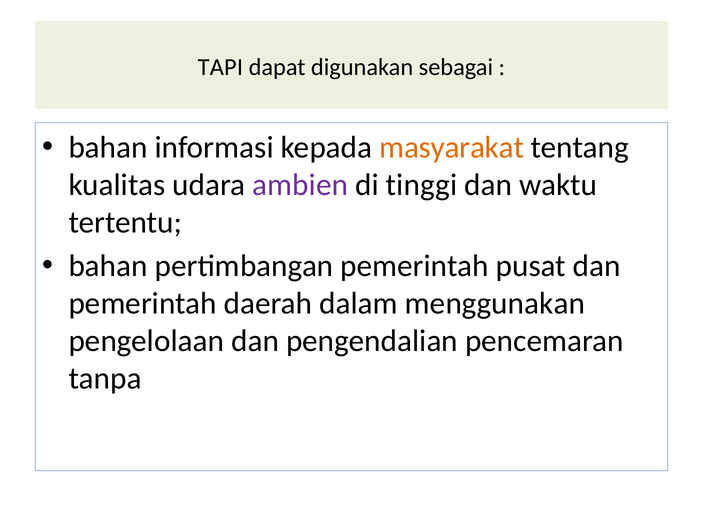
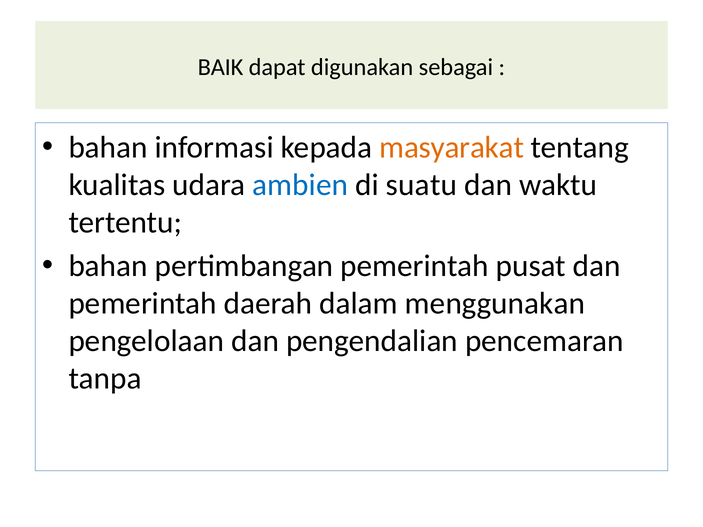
TAPI: TAPI -> BAIK (221, 67)
ambien colour: purple -> blue (300, 185)
tinggi: tinggi -> suatu (422, 185)
